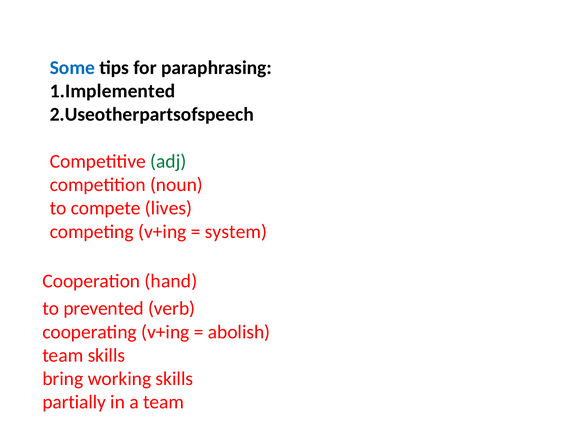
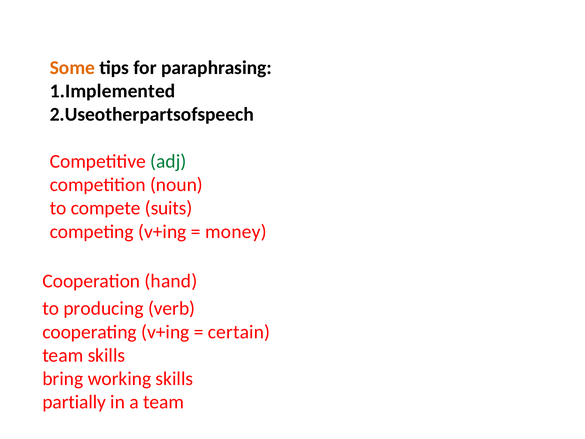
Some colour: blue -> orange (72, 68)
lives: lives -> suits (169, 208)
system: system -> money (236, 231)
prevented: prevented -> producing (103, 308)
abolish: abolish -> certain (239, 332)
